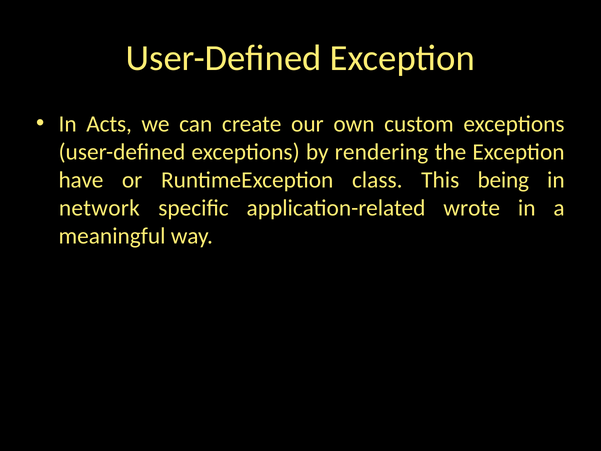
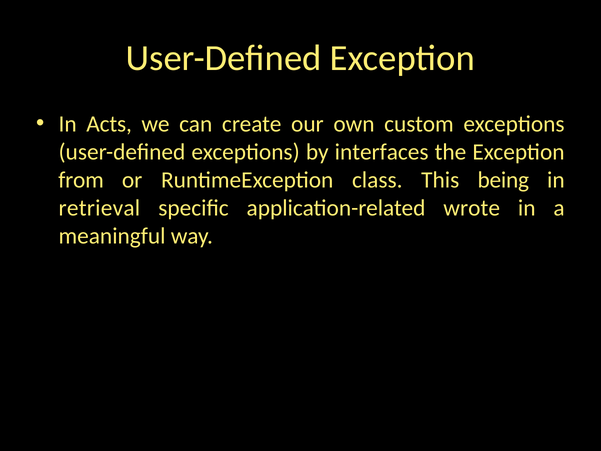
rendering: rendering -> interfaces (382, 152)
have: have -> from (81, 180)
network: network -> retrieval (99, 208)
